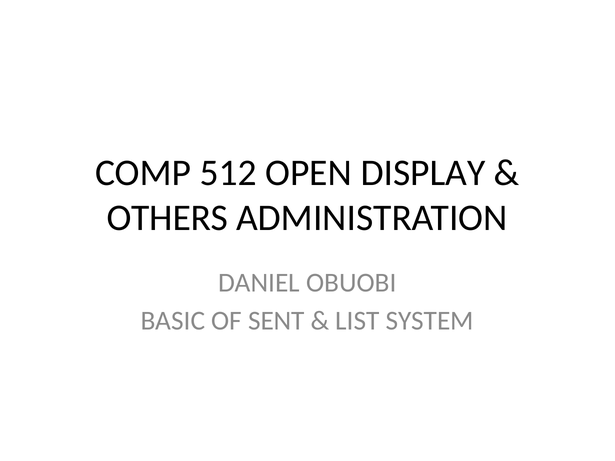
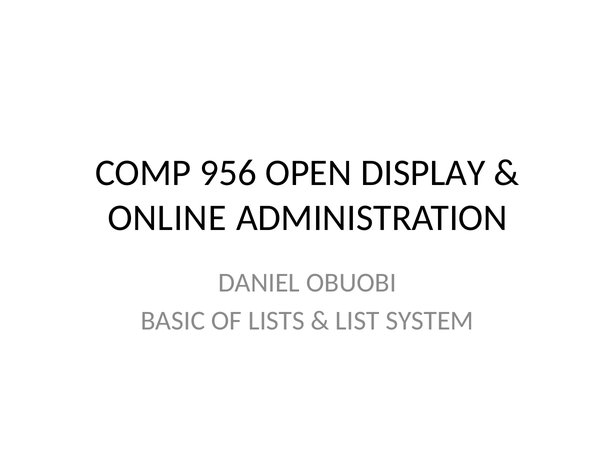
512: 512 -> 956 (228, 173)
OTHERS: OTHERS -> ONLINE (167, 218)
SENT: SENT -> LISTS (276, 321)
